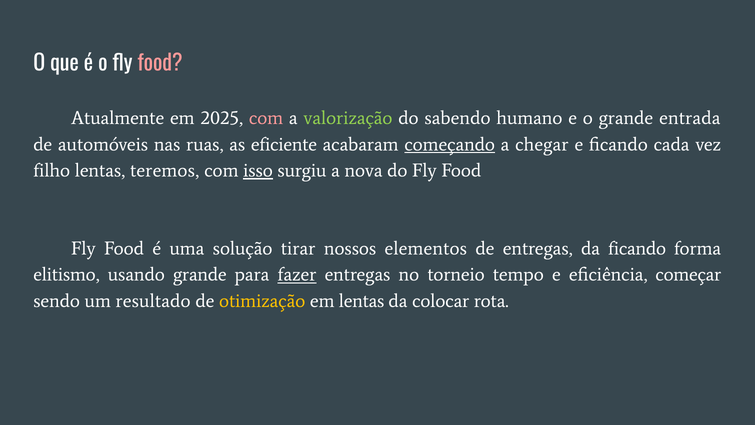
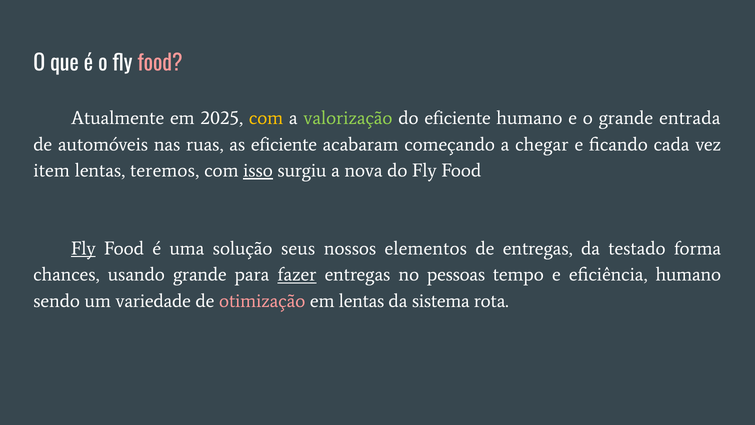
com colour: pink -> yellow (266, 118)
do sabendo: sabendo -> eficiente (458, 118)
começando underline: present -> none (450, 144)
filho: filho -> item (52, 170)
Fly underline: none -> present (83, 248)
tirar: tirar -> seus (298, 248)
da ficando: ficando -> testado (637, 248)
elitismo: elitismo -> chances (66, 275)
torneio: torneio -> pessoas (456, 275)
eficiência começar: começar -> humano (688, 275)
resultado: resultado -> variedade (153, 301)
otimização colour: yellow -> pink (262, 301)
colocar: colocar -> sistema (441, 301)
